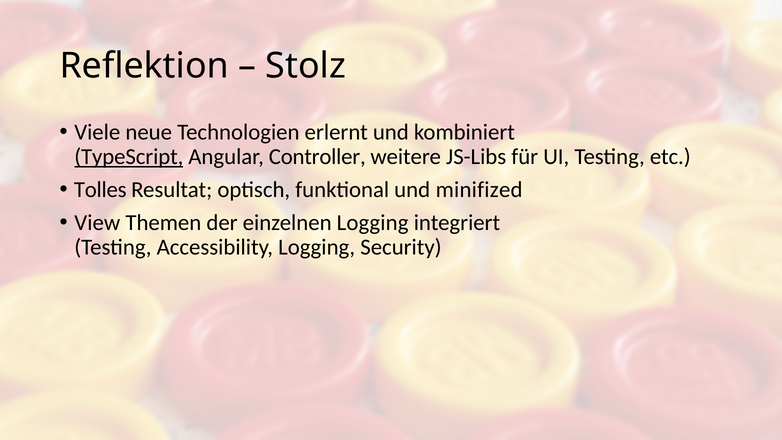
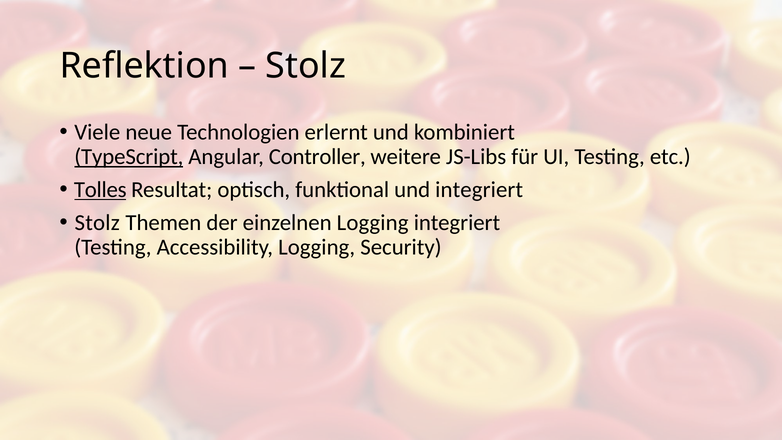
Tolles underline: none -> present (100, 190)
und minifized: minifized -> integriert (479, 190)
View: View -> Stolz (97, 222)
